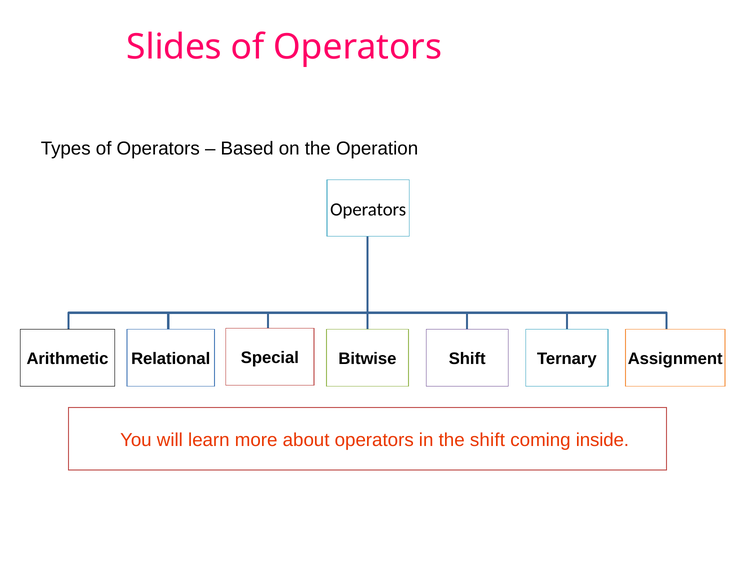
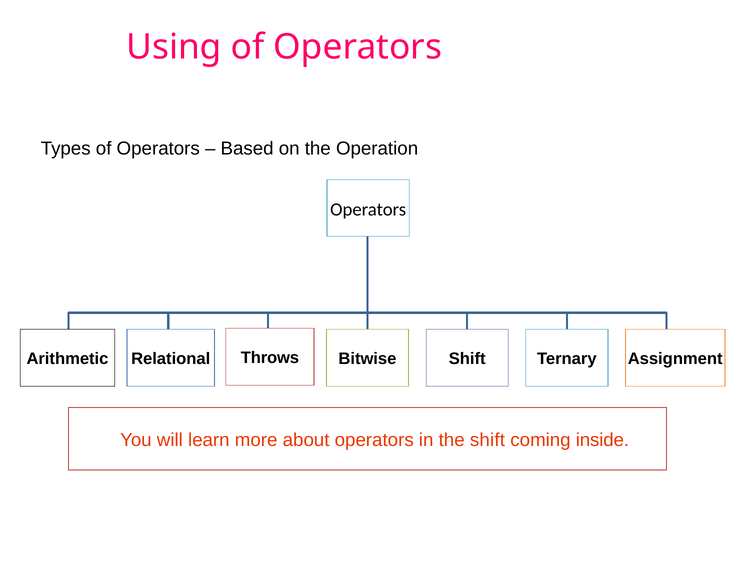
Slides: Slides -> Using (174, 47)
Special: Special -> Throws (270, 358)
